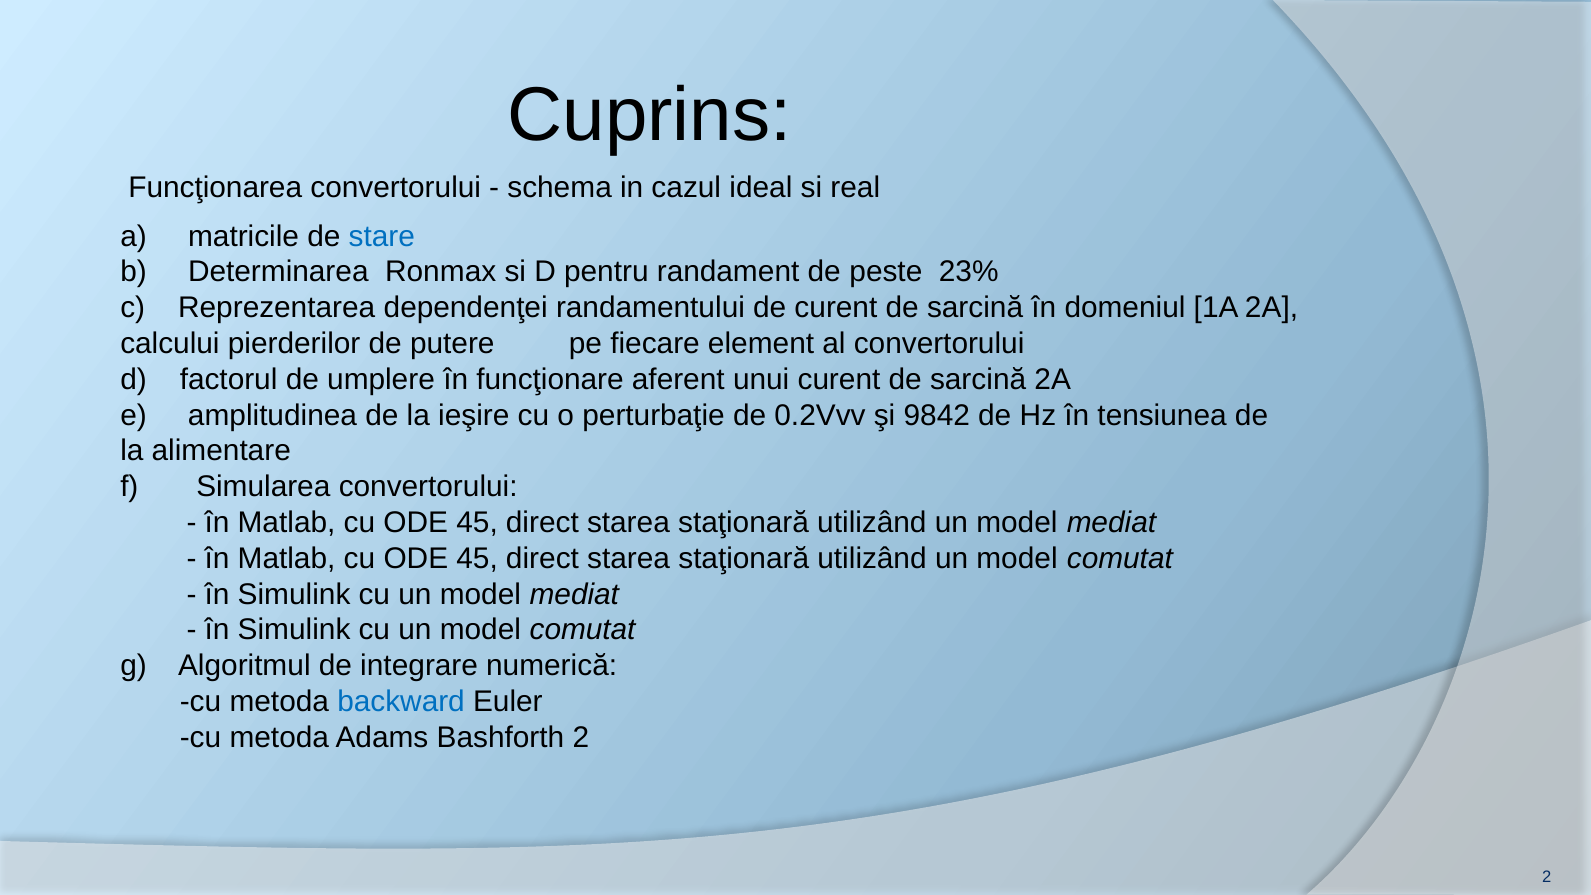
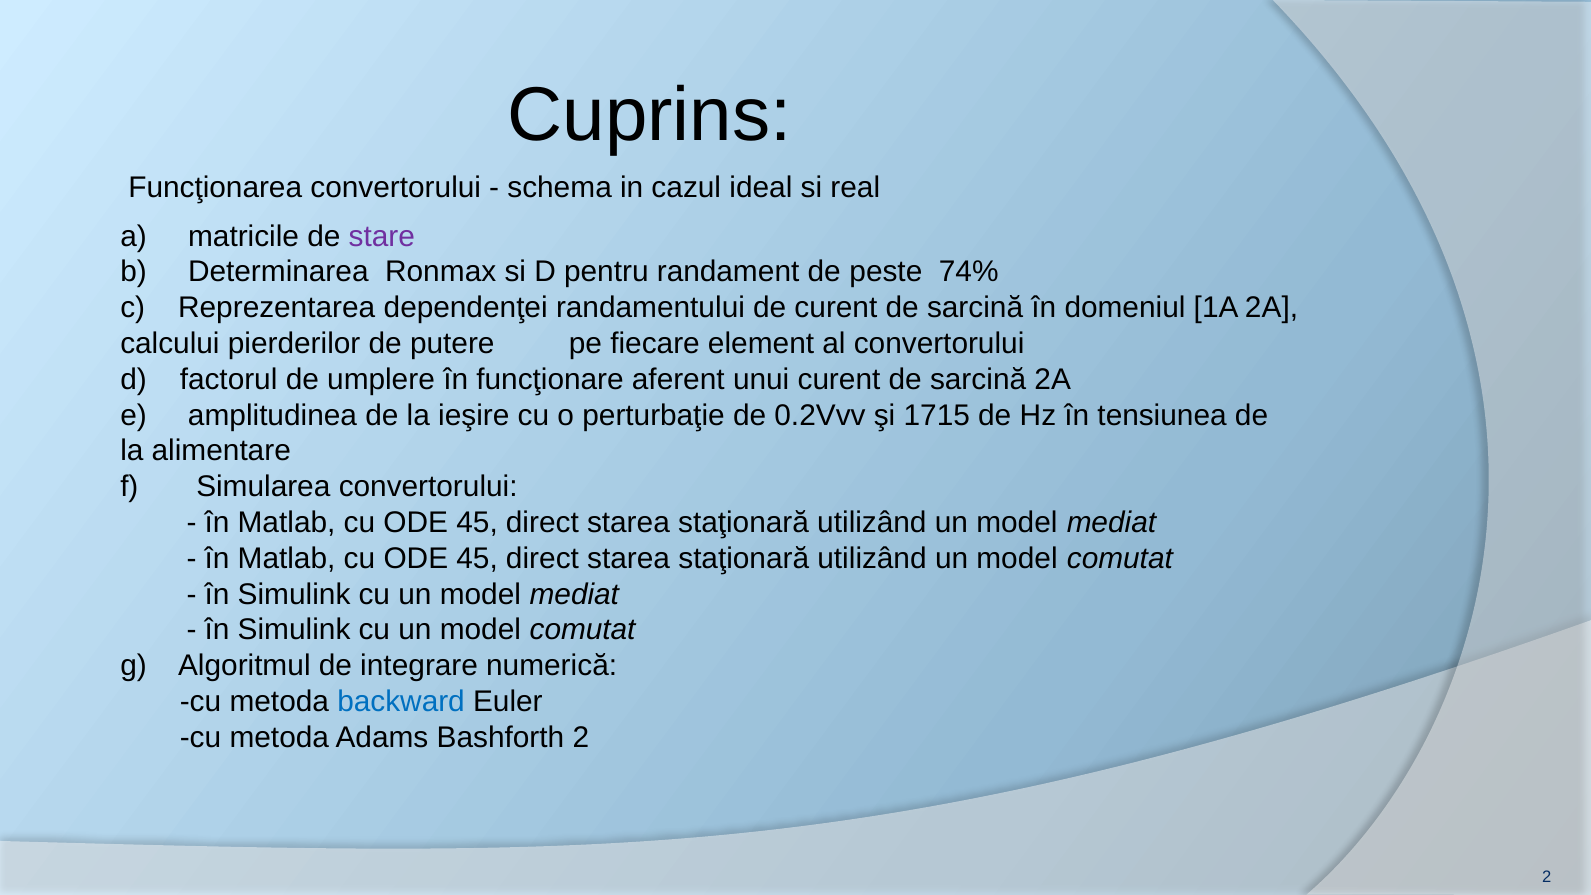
stare colour: blue -> purple (382, 236)
23%: 23% -> 74% (969, 272)
9842: 9842 -> 1715 (937, 415)
